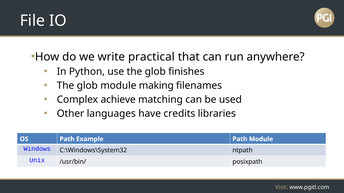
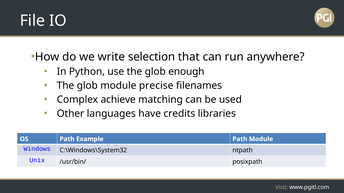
practical: practical -> selection (152, 57)
finishes: finishes -> enough (186, 72)
making: making -> precise (156, 86)
